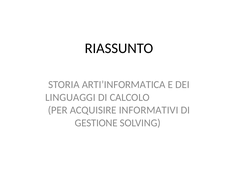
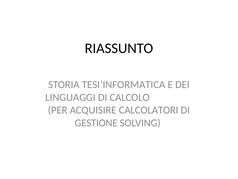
ARTI’INFORMATICA: ARTI’INFORMATICA -> TESI’INFORMATICA (124, 84)
INFORMATIVI: INFORMATIVI -> CALCOLATORI (149, 110)
